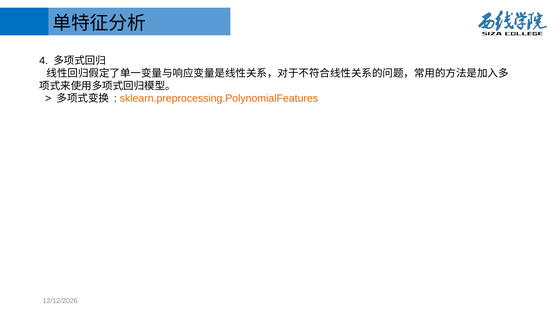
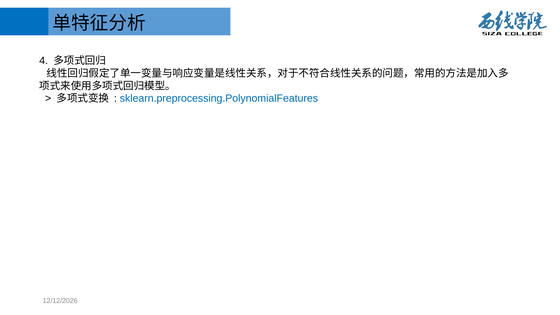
sklearn.preprocessing.PolynomialFeatures colour: orange -> blue (219, 99)
